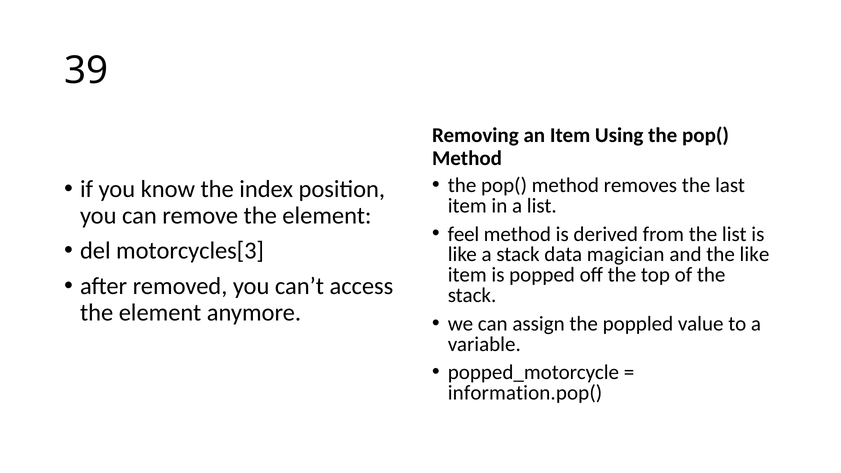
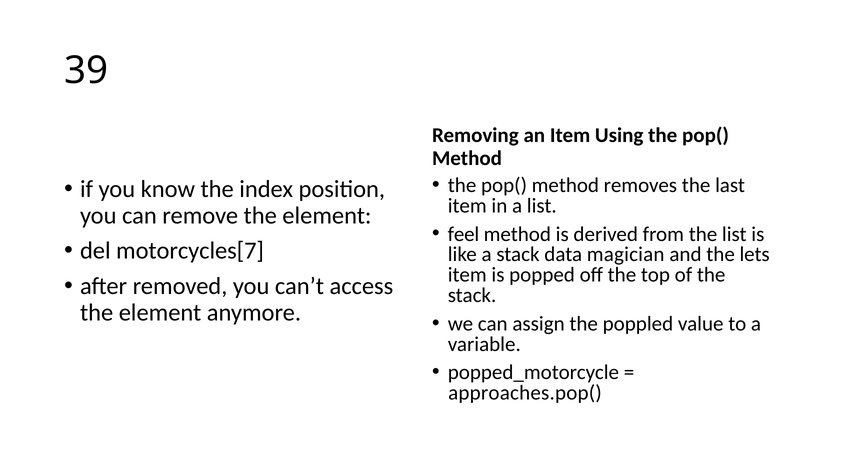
motorcycles[3: motorcycles[3 -> motorcycles[7 (190, 251)
the like: like -> lets (755, 255)
information.pop(: information.pop( -> approaches.pop( (525, 393)
